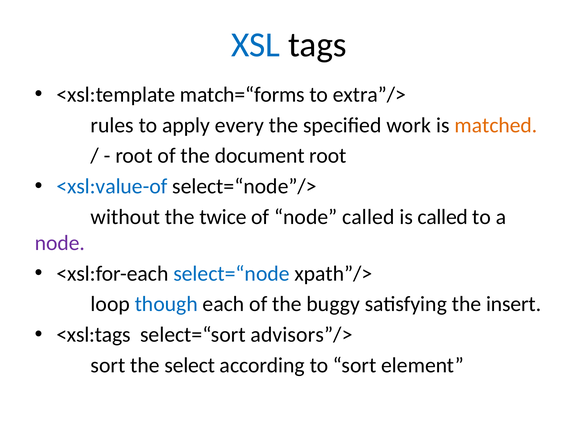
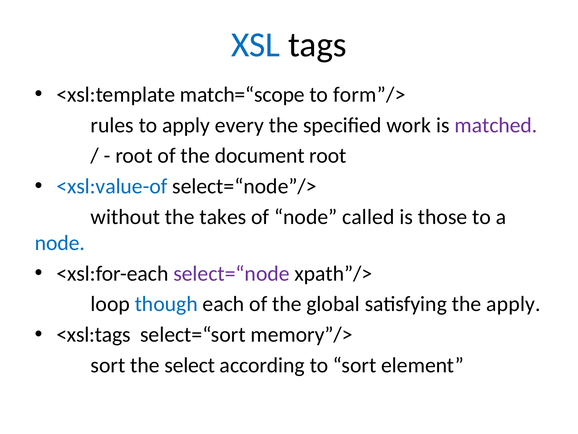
match=“forms: match=“forms -> match=“scope (242, 94)
extra”/>: extra”/> -> form”/> (369, 94)
matched colour: orange -> purple (496, 125)
twice: twice -> takes (223, 217)
is called: called -> those (443, 217)
node colour: purple -> blue (60, 243)
select=“node colour: blue -> purple (232, 273)
buggy: buggy -> global (333, 304)
the insert: insert -> apply (513, 304)
advisors”/>: advisors”/> -> memory”/> (302, 334)
